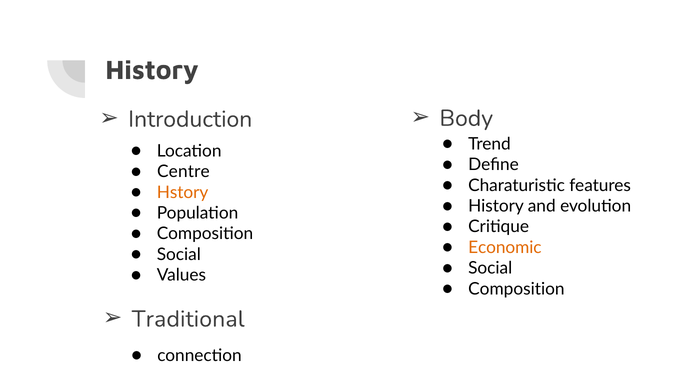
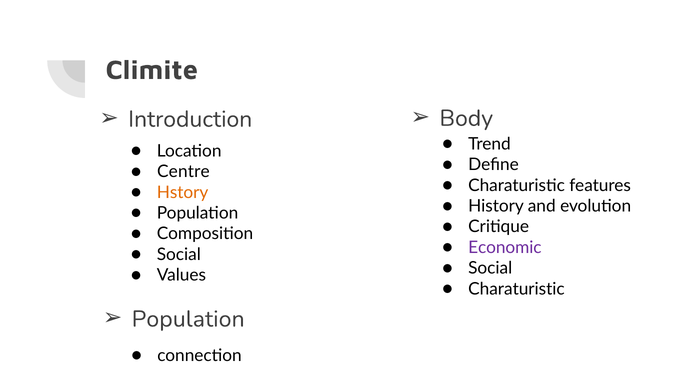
History: History -> Climite (152, 70)
Economic colour: orange -> purple (505, 248)
Composition: Composition -> Charaturistic (516, 289)
Traditional: Traditional -> Population (188, 319)
